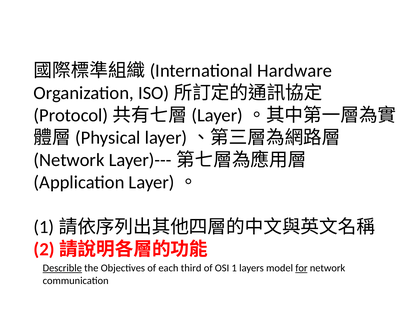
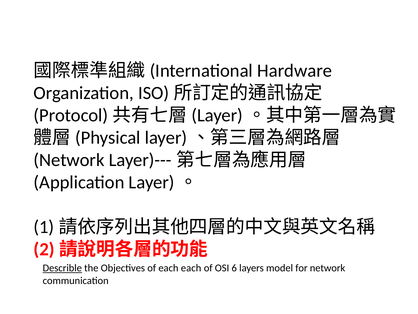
each third: third -> each (191, 268)
1: 1 -> 6 (234, 268)
for underline: present -> none (301, 268)
